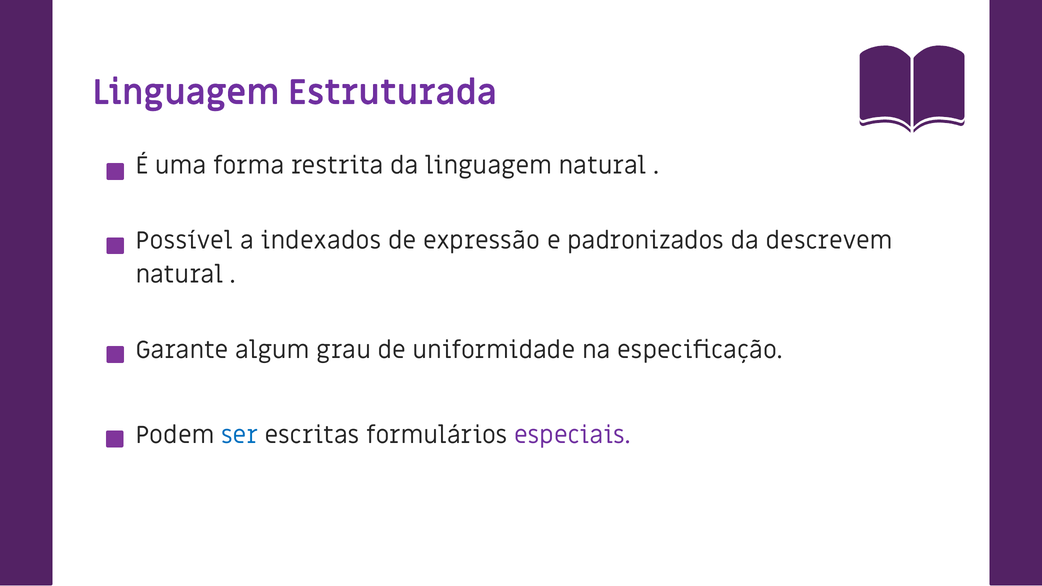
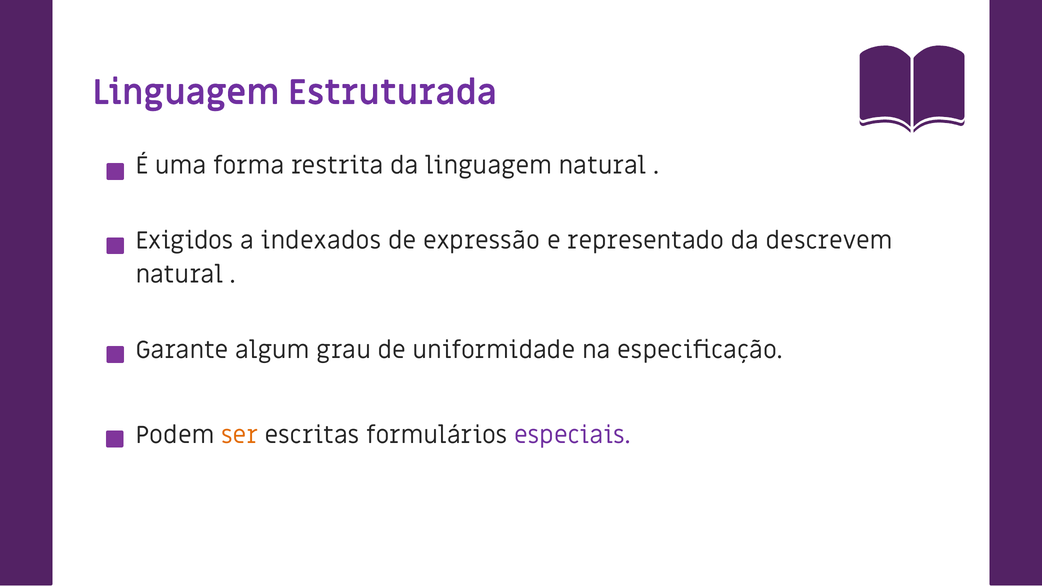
Possível: Possível -> Exigidos (185, 241)
padronizados: padronizados -> representado (646, 241)
ser colour: blue -> orange (240, 435)
